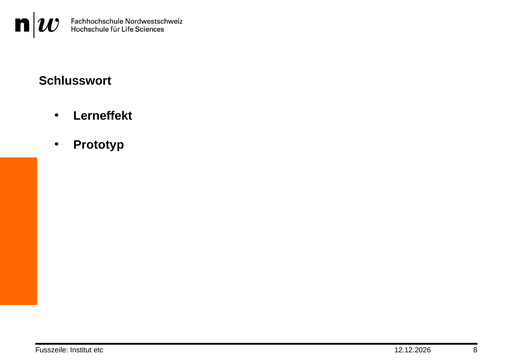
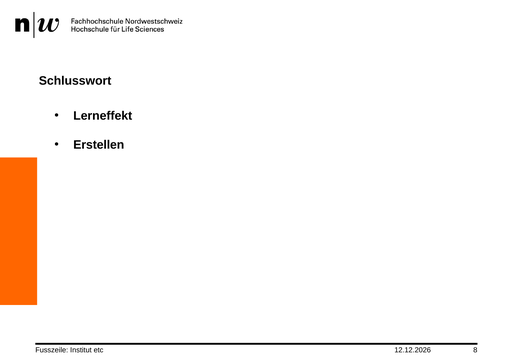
Prototyp: Prototyp -> Erstellen (99, 145)
